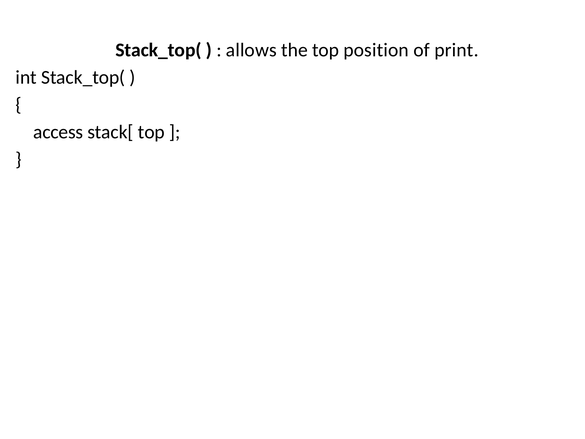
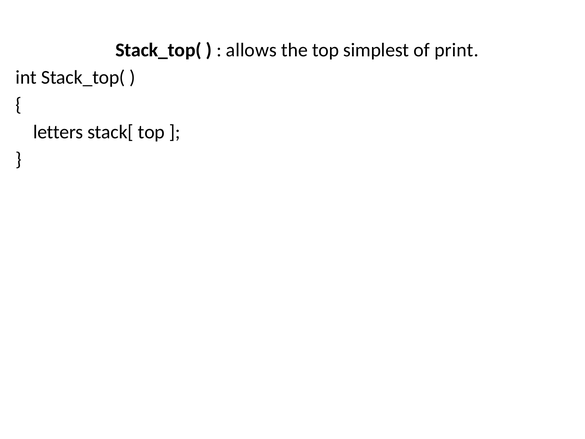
position: position -> simplest (376, 50)
access: access -> letters (58, 132)
